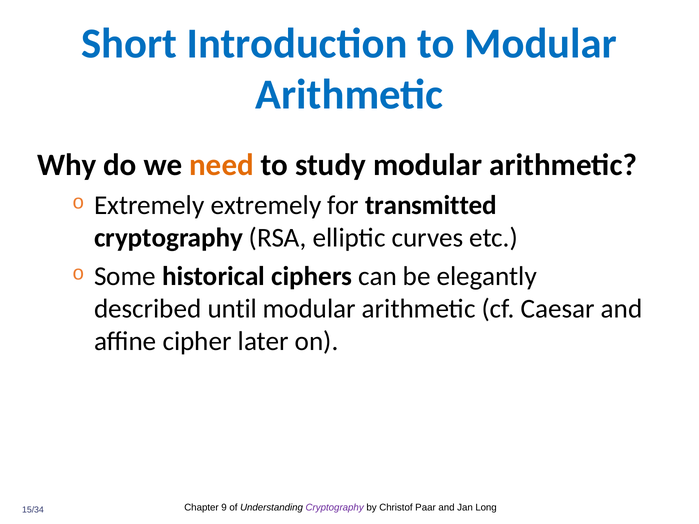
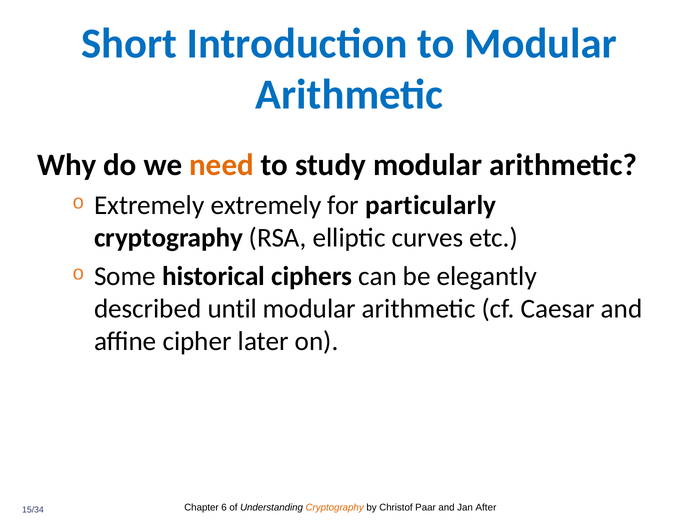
transmitted: transmitted -> particularly (431, 205)
9: 9 -> 6 (224, 508)
Cryptography colour: purple -> orange (335, 508)
Long: Long -> After (486, 508)
